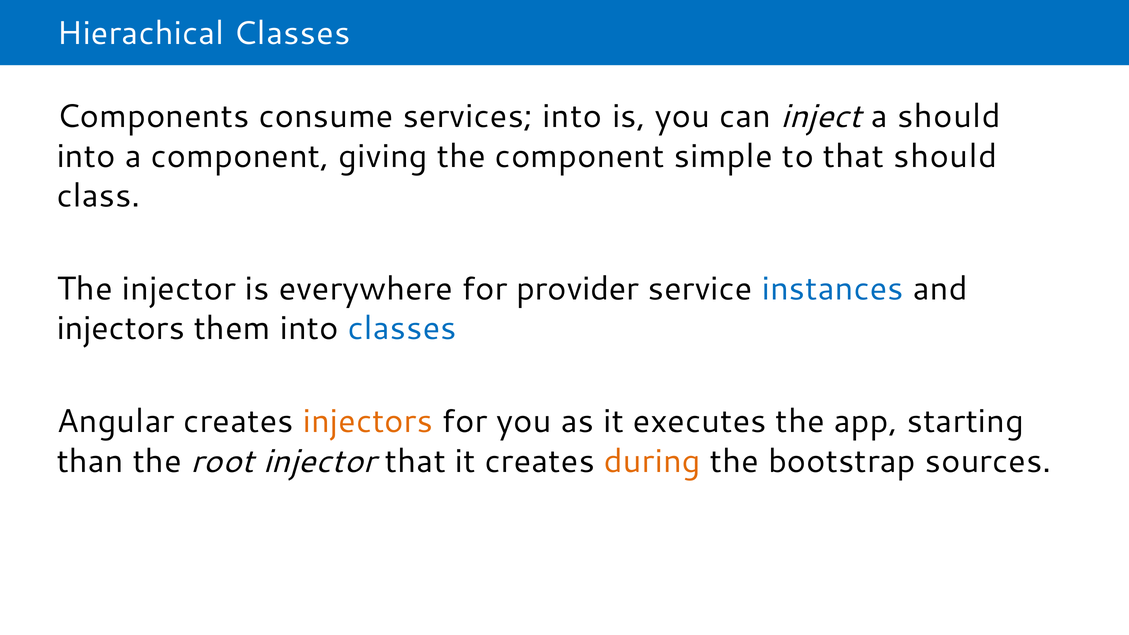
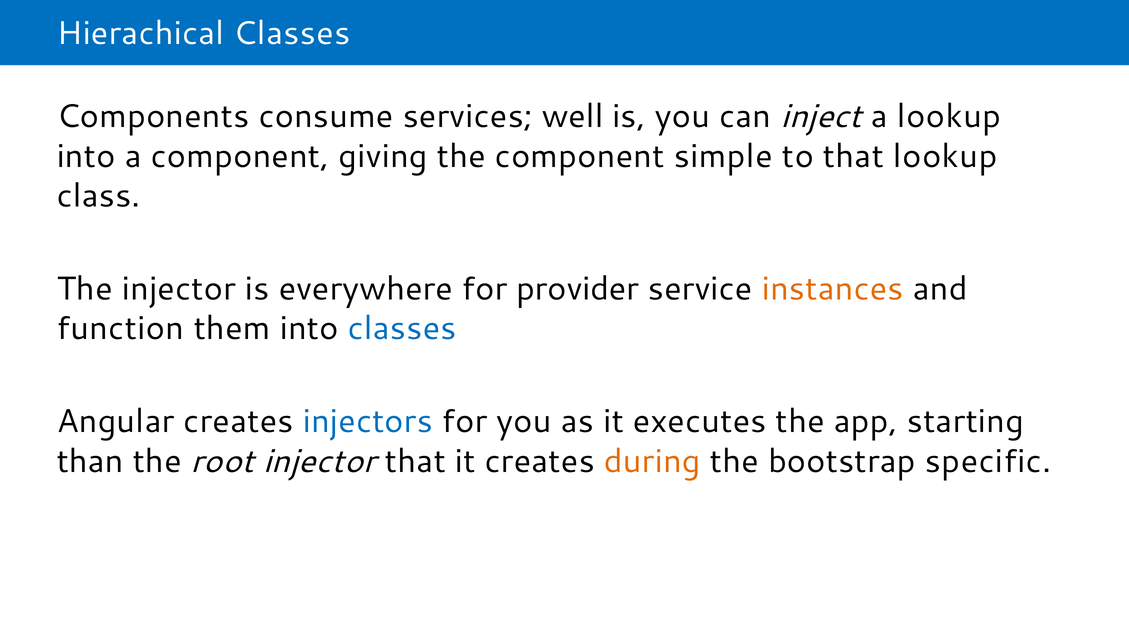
services into: into -> well (573, 117)
a should: should -> lookup (949, 117)
that should: should -> lookup (945, 156)
instances colour: blue -> orange (833, 289)
injectors: injectors -> function (120, 328)
injectors colour: orange -> blue (368, 422)
sources: sources -> specific (988, 461)
